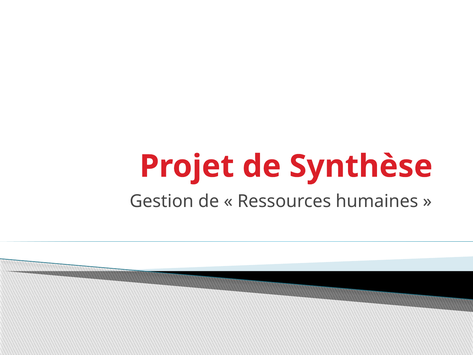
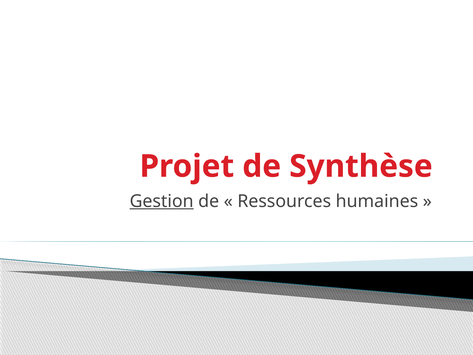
Gestion underline: none -> present (162, 201)
